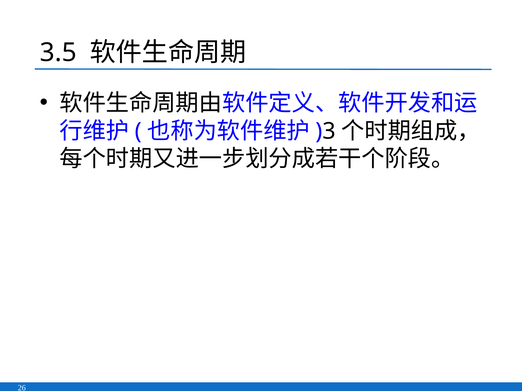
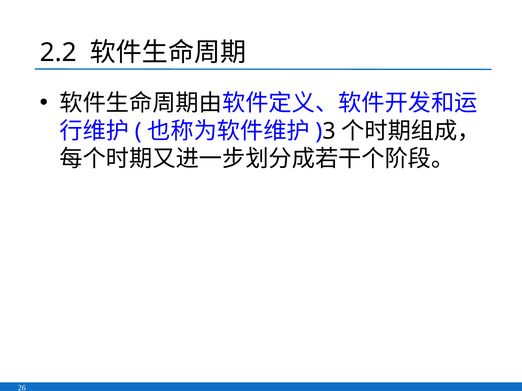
3.5: 3.5 -> 2.2 (58, 53)
